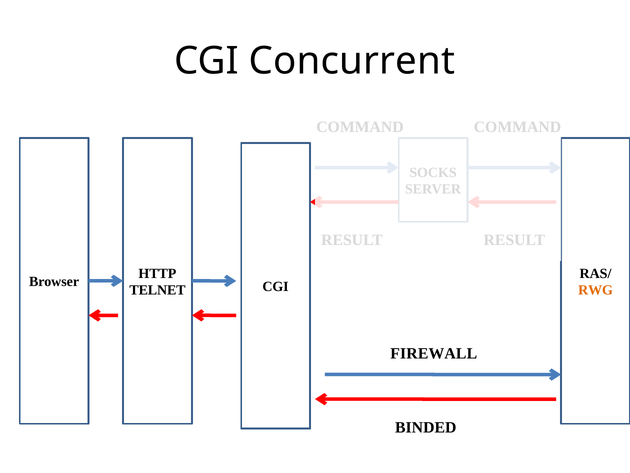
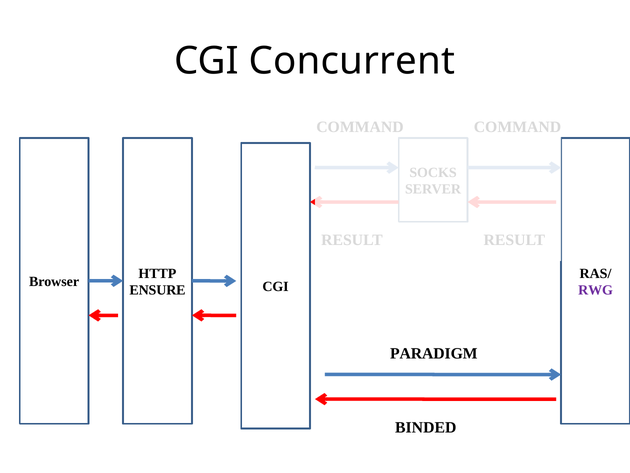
TELNET: TELNET -> ENSURE (157, 290)
RWG colour: orange -> purple (596, 290)
FIREWALL: FIREWALL -> PARADIGM (434, 353)
